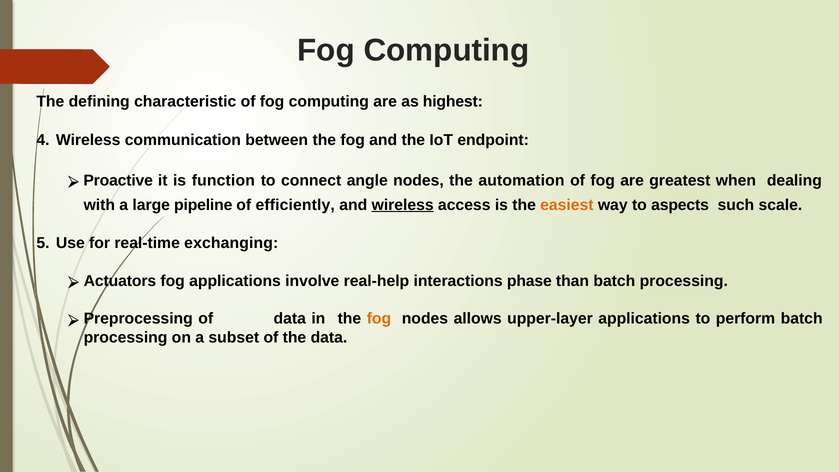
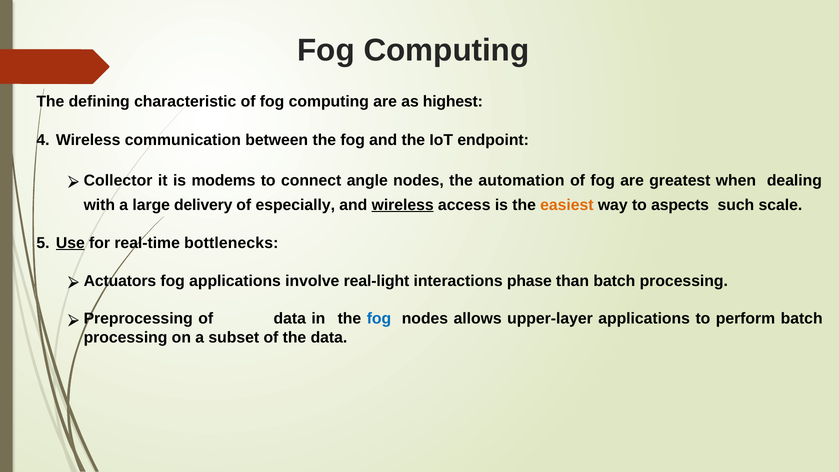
Proactive: Proactive -> Collector (118, 180)
function: function -> modems (223, 180)
pipeline: pipeline -> delivery (203, 205)
efficiently: efficiently -> especially (295, 205)
Use underline: none -> present (70, 243)
exchanging: exchanging -> bottlenecks (231, 243)
real-help: real-help -> real-light (376, 281)
fog colour: orange -> blue (379, 319)
